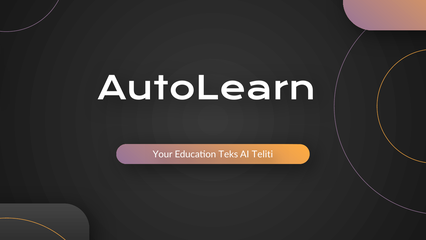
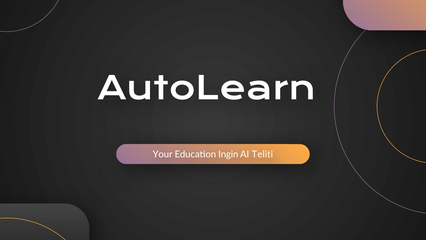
Teks: Teks -> Ingin (228, 154)
